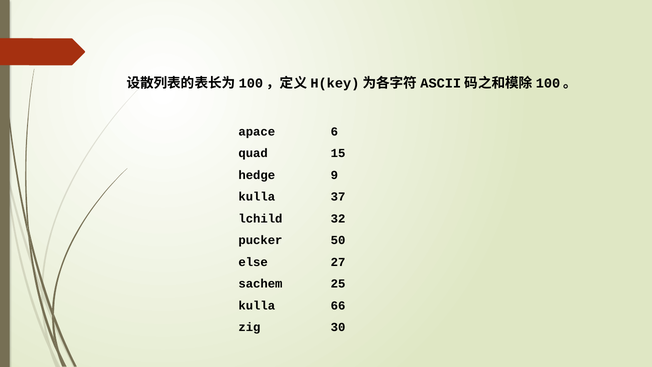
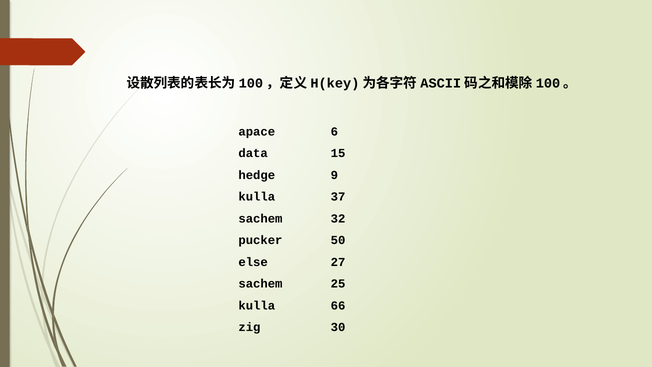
quad: quad -> data (253, 153)
lchild: lchild -> sachem (260, 218)
